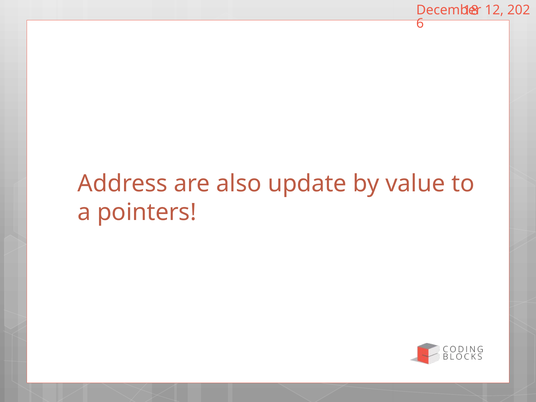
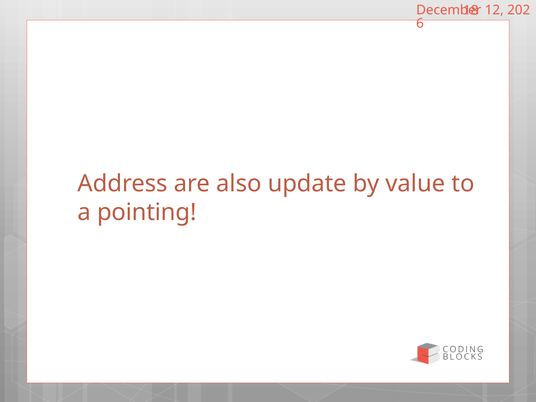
pointers: pointers -> pointing (147, 212)
